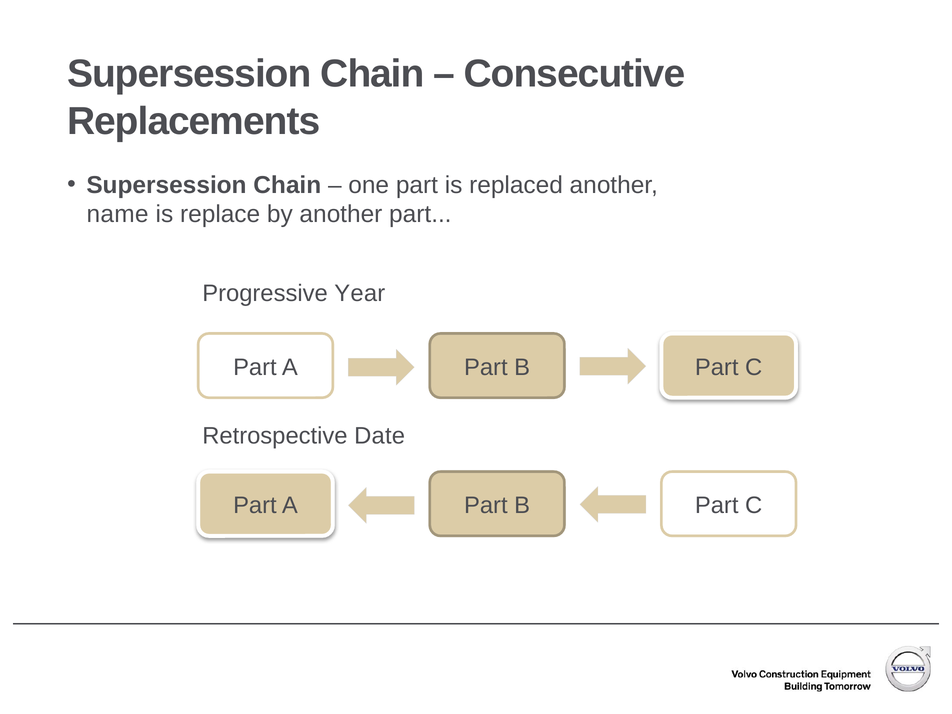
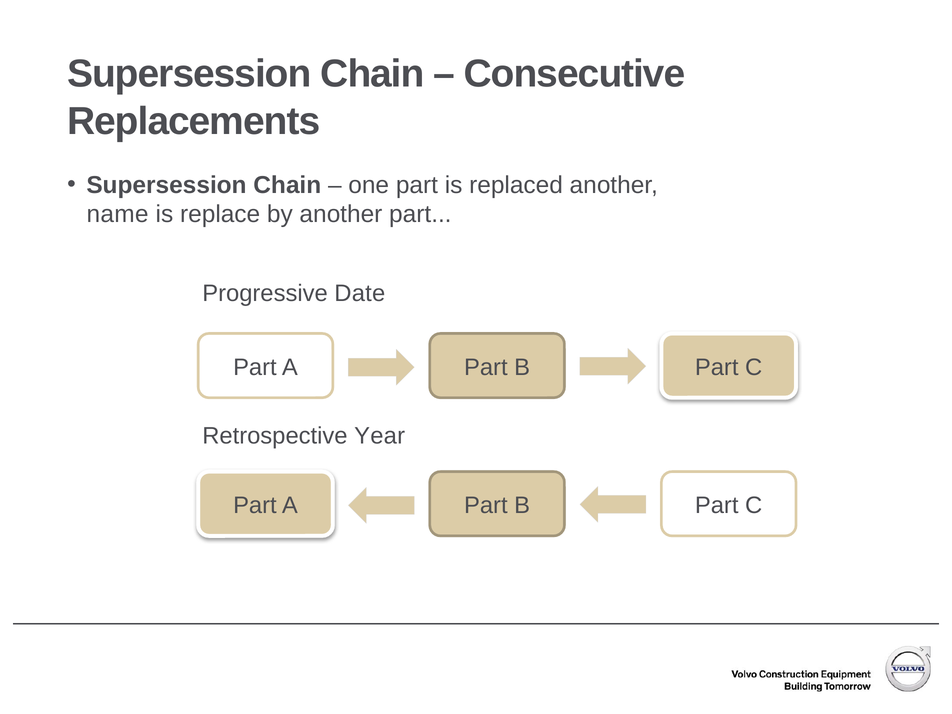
Year: Year -> Date (360, 293)
Date: Date -> Year (380, 436)
